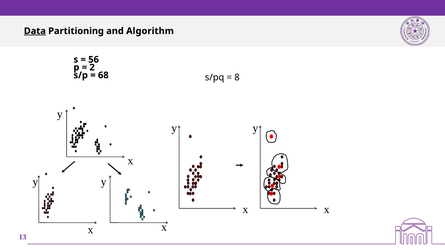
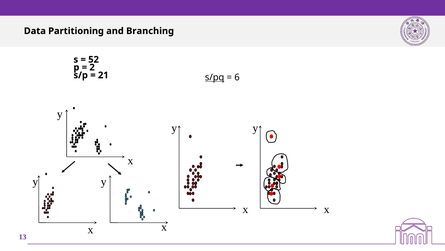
Data underline: present -> none (35, 31)
Algorithm: Algorithm -> Branching (150, 31)
56: 56 -> 52 (94, 59)
68: 68 -> 21 (103, 75)
s/pq underline: none -> present (215, 77)
8: 8 -> 6 (237, 77)
